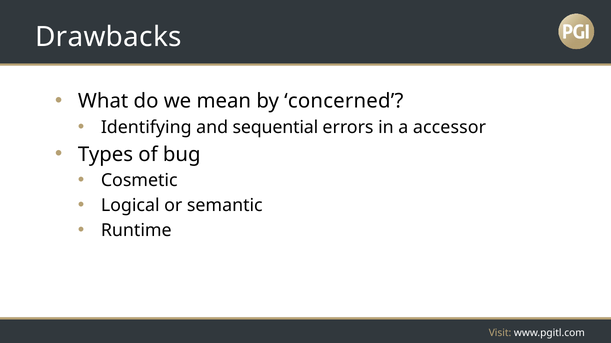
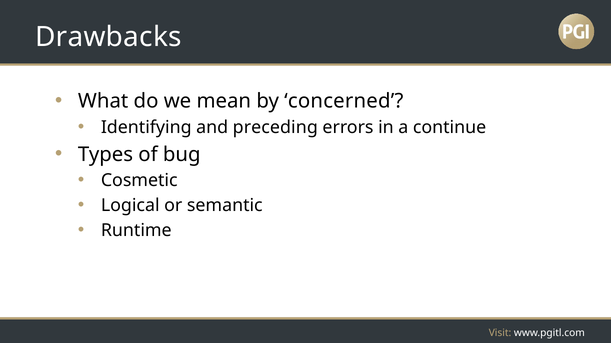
sequential: sequential -> preceding (275, 127)
accessor: accessor -> continue (450, 127)
